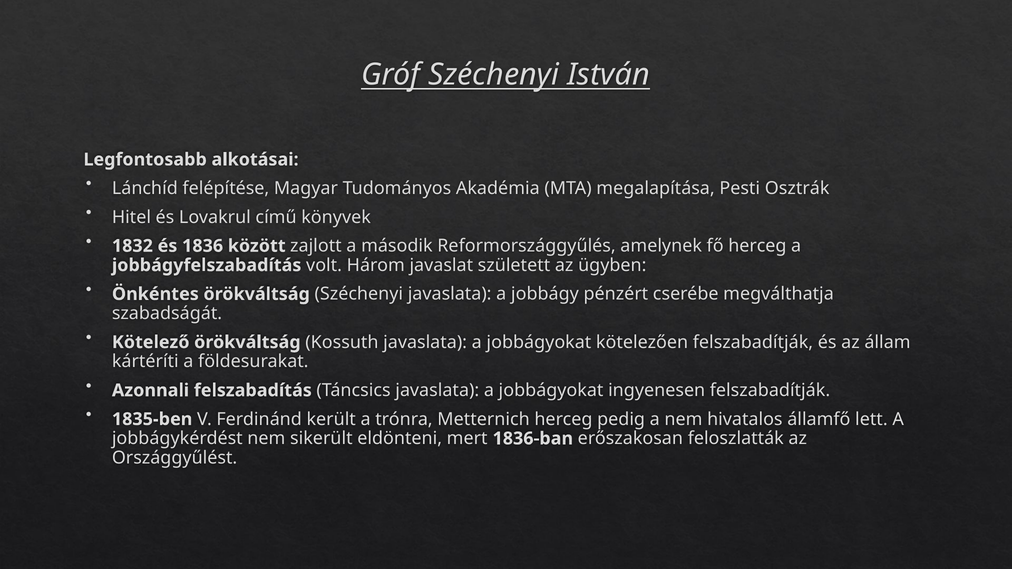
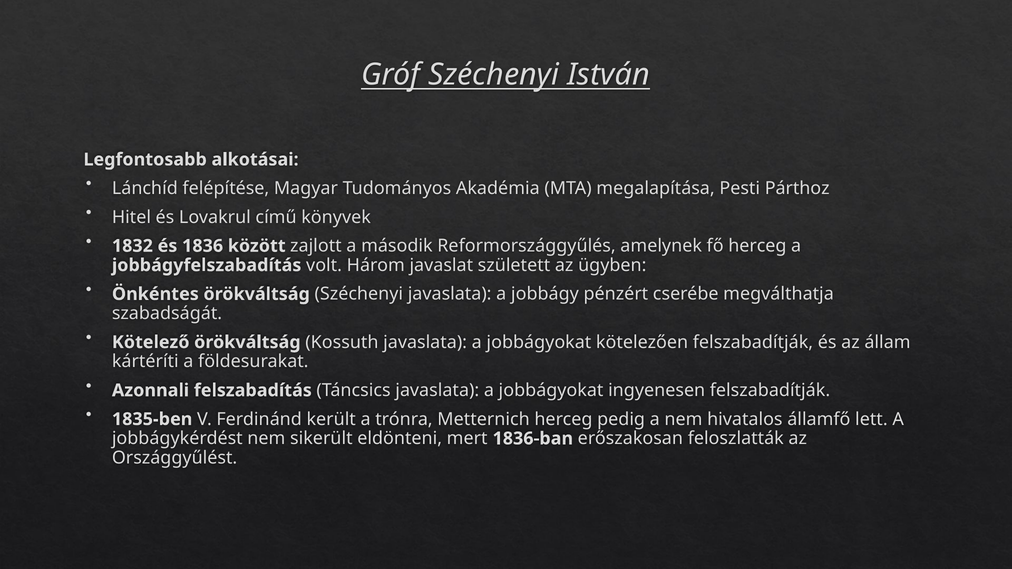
Osztrák: Osztrák -> Párthoz (797, 188)
